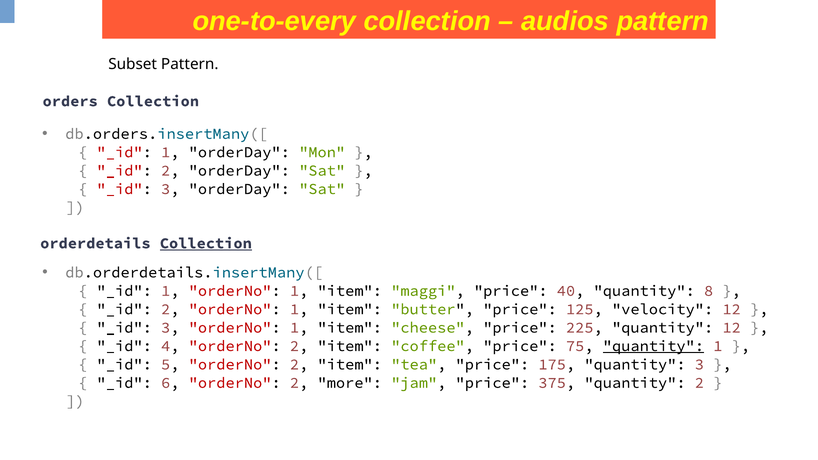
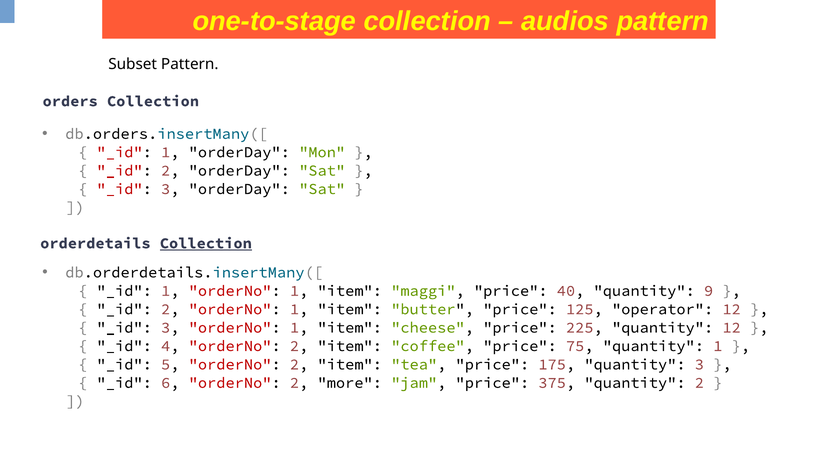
one-to-every: one-to-every -> one-to-stage (274, 21)
8: 8 -> 9 (709, 291)
velocity: velocity -> operator (663, 309)
quantity underline: present -> none (653, 346)
